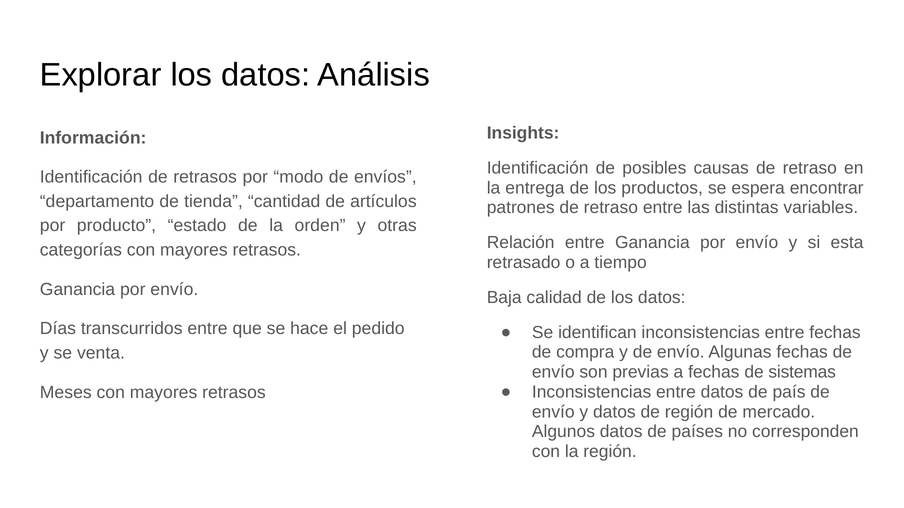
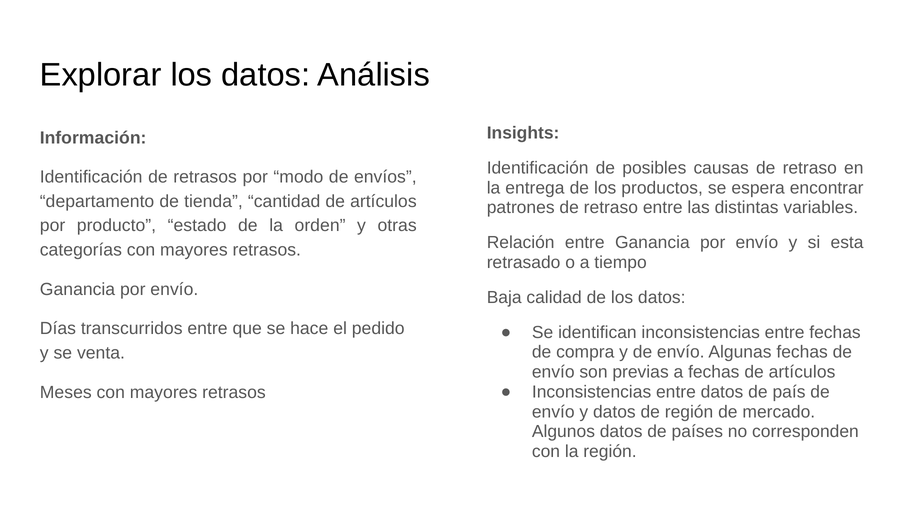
fechas de sistemas: sistemas -> artículos (802, 372)
